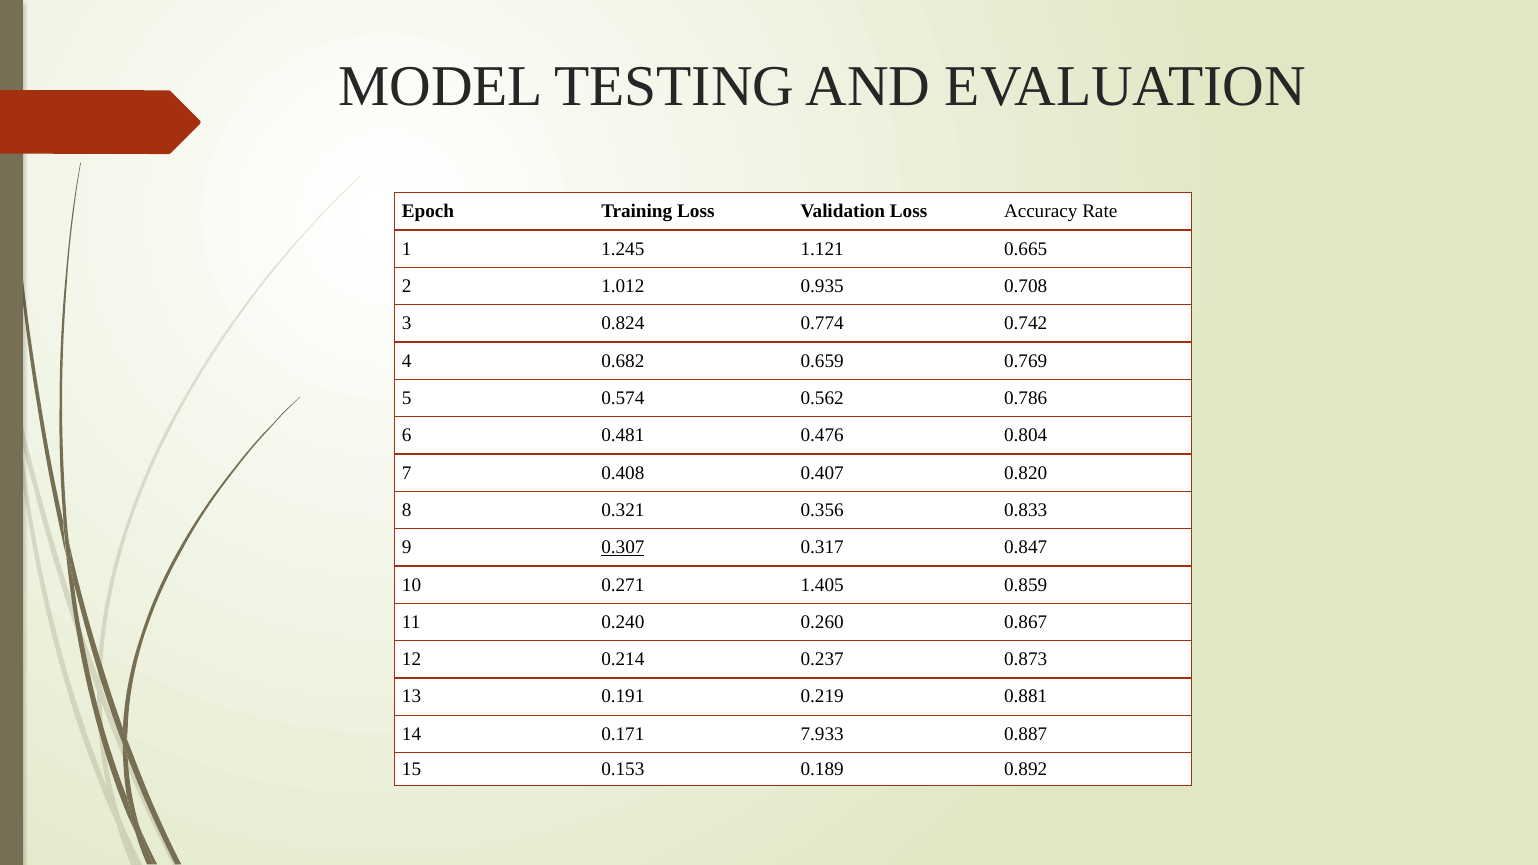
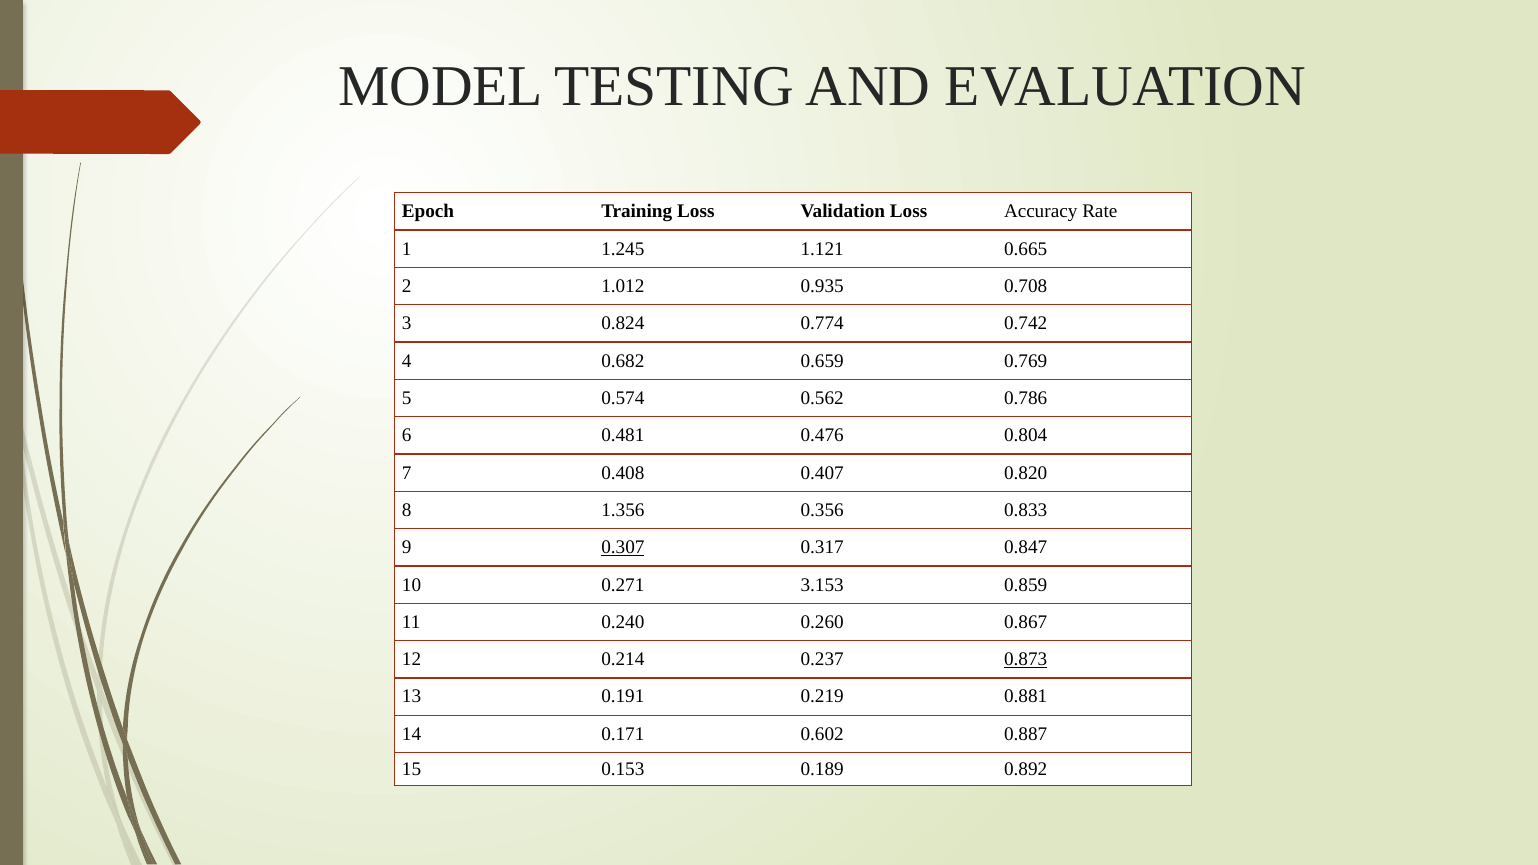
0.321: 0.321 -> 1.356 (623, 510)
1.405: 1.405 -> 3.153 (822, 585)
0.873 underline: none -> present (1026, 659)
7.933: 7.933 -> 0.602 (822, 734)
